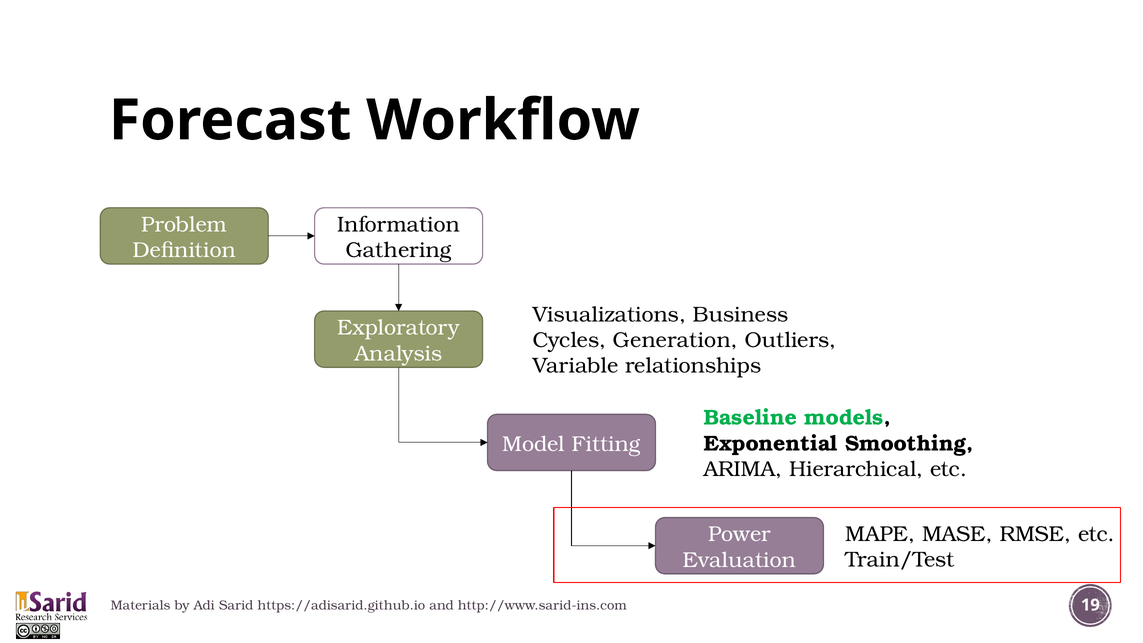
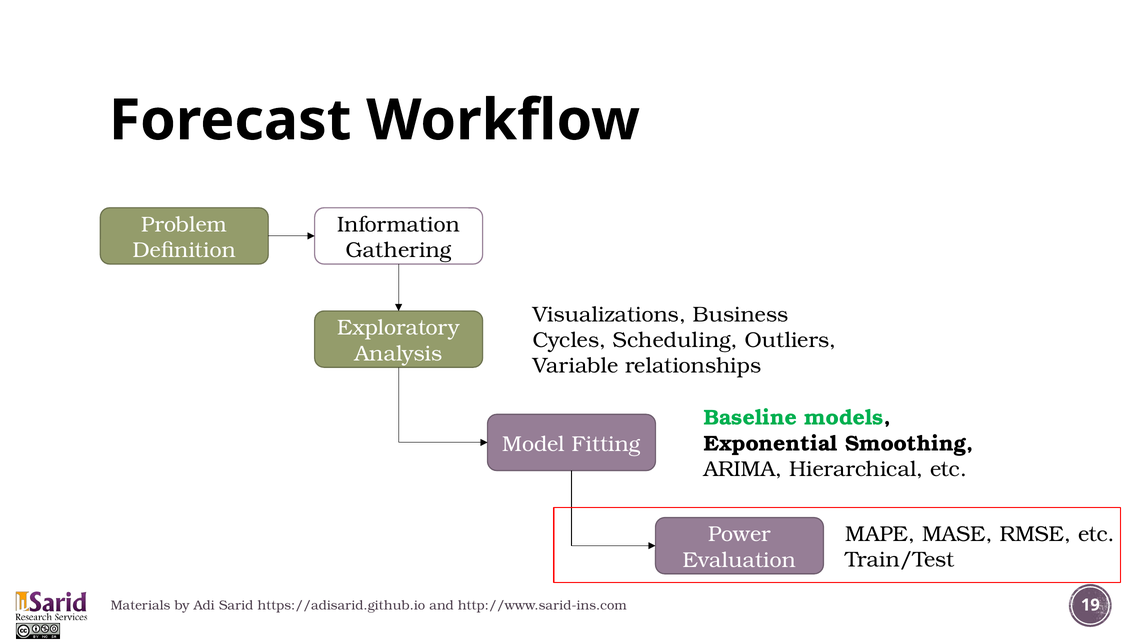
Generation: Generation -> Scheduling (675, 340)
